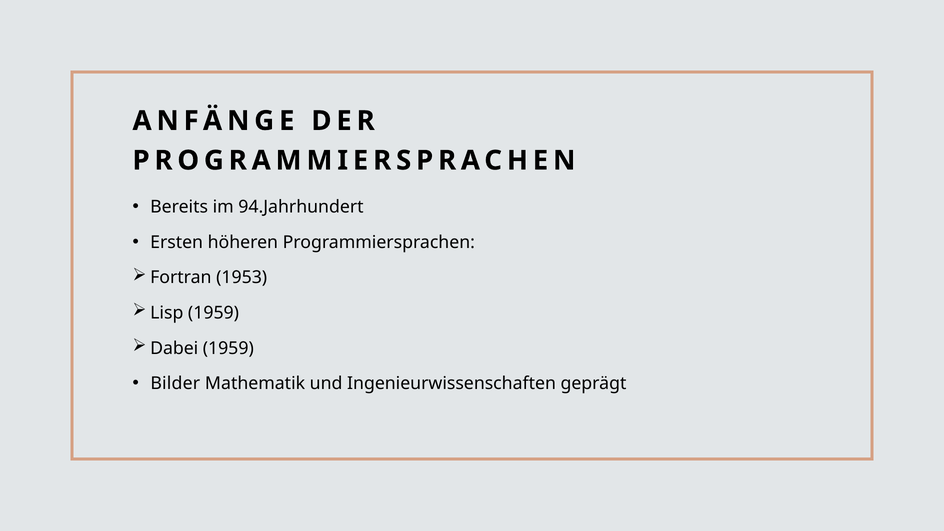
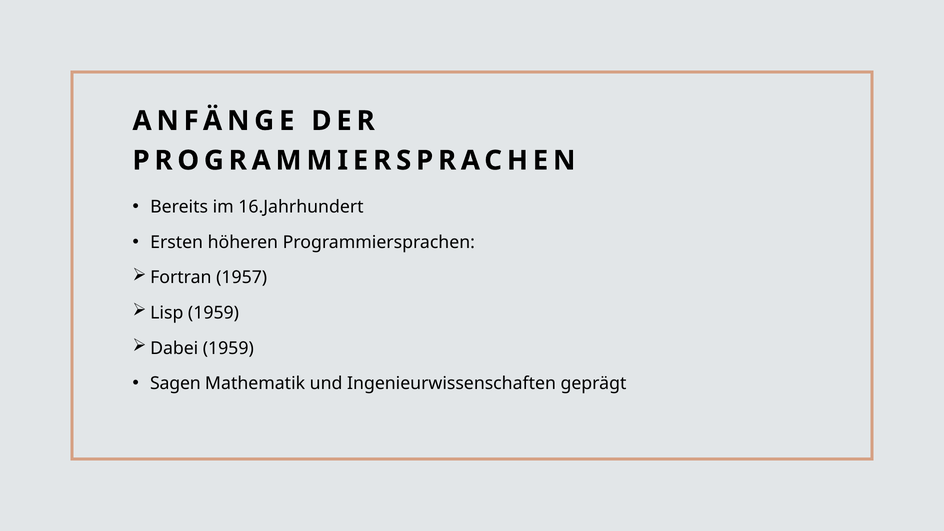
94.Jahrhundert: 94.Jahrhundert -> 16.Jahrhundert (301, 207)
1953: 1953 -> 1957 (242, 278)
Bilder: Bilder -> Sagen (175, 384)
